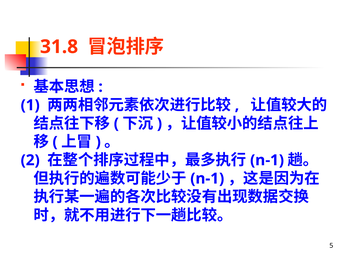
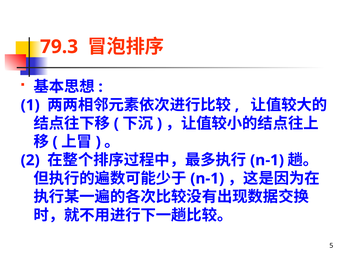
31.8: 31.8 -> 79.3 (59, 47)
